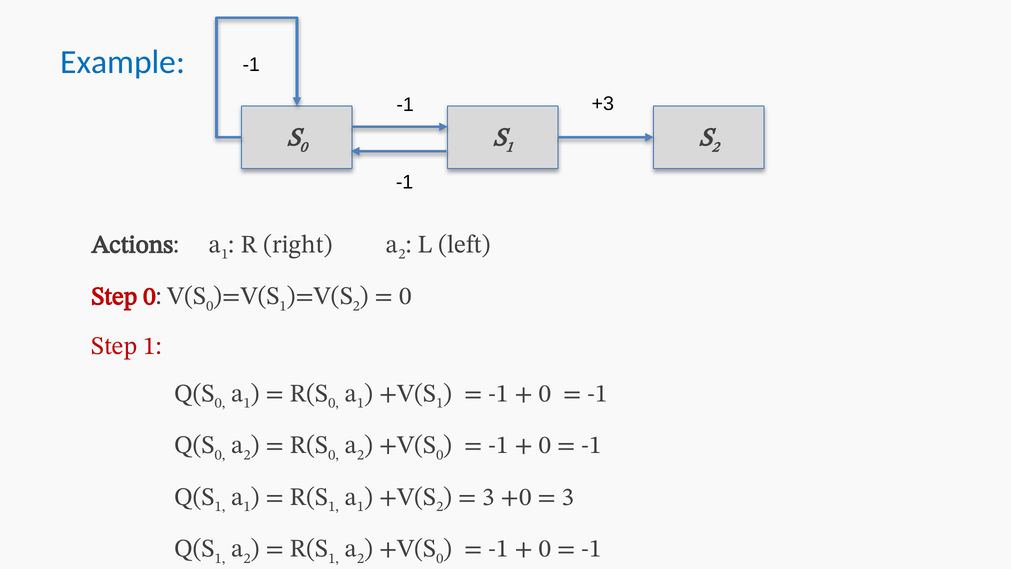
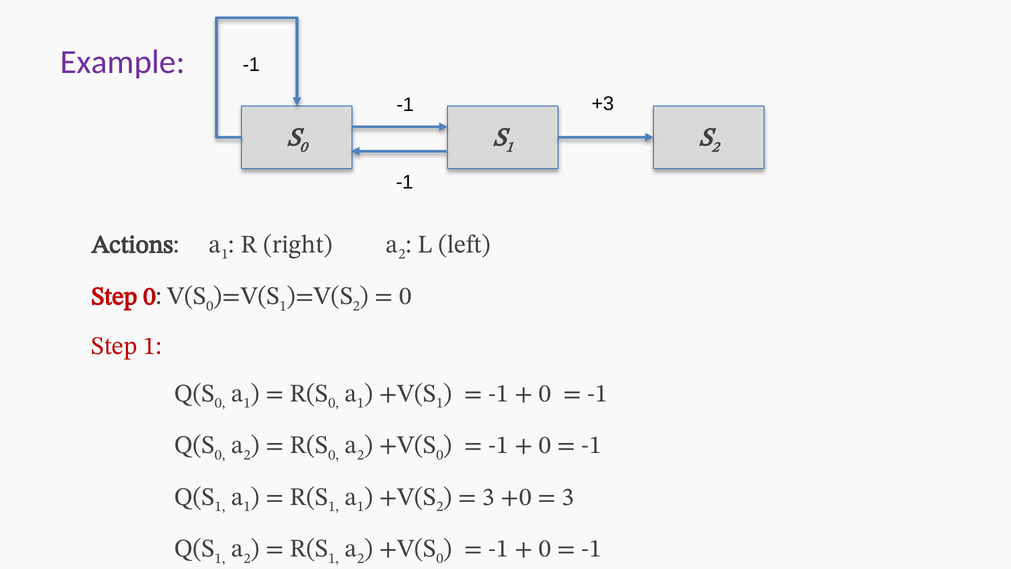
Example colour: blue -> purple (123, 62)
